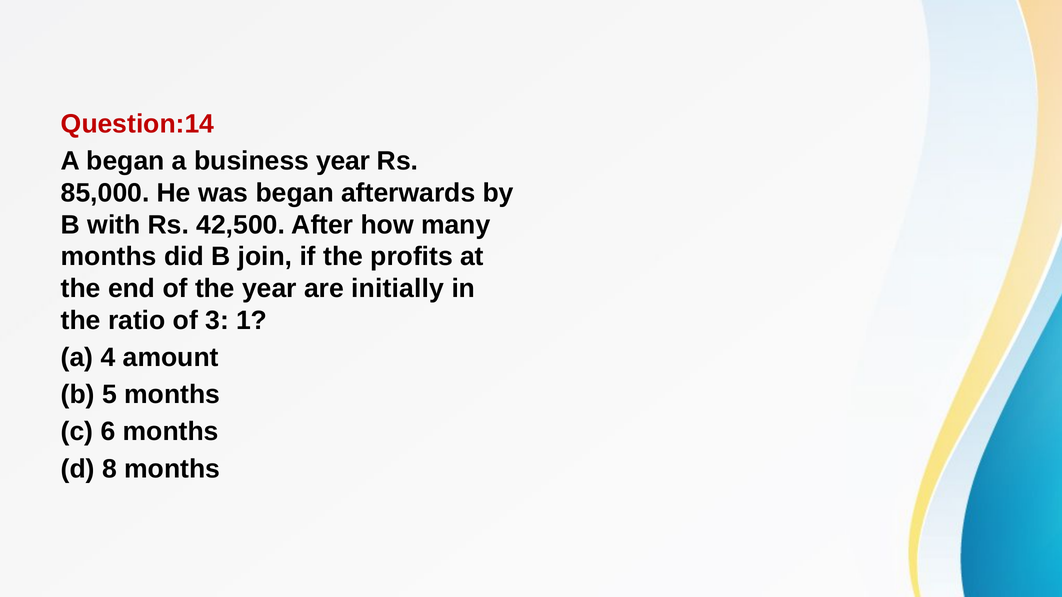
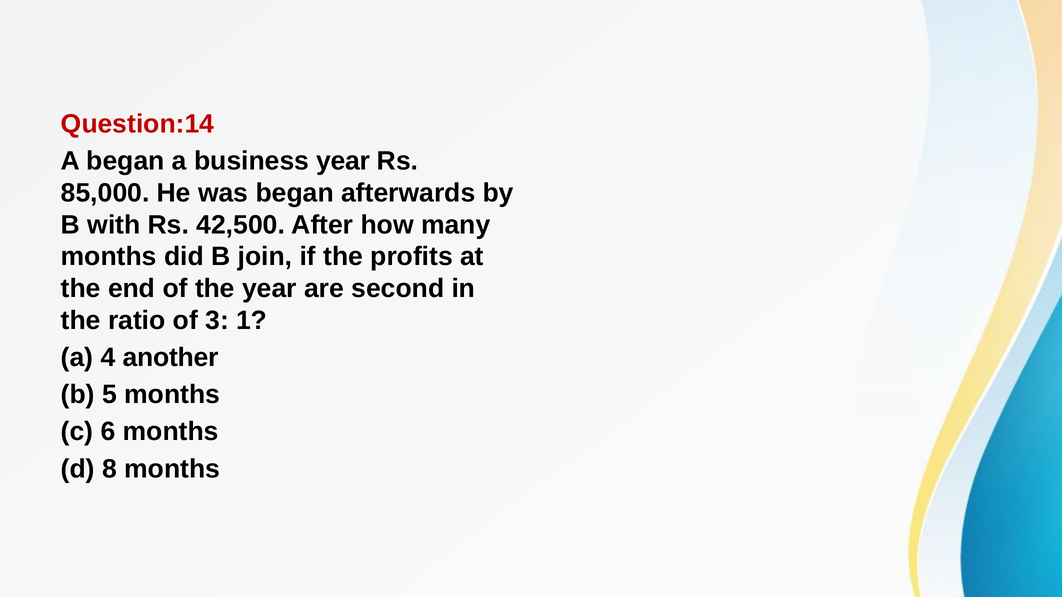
initially: initially -> second (398, 289)
amount: amount -> another (171, 358)
